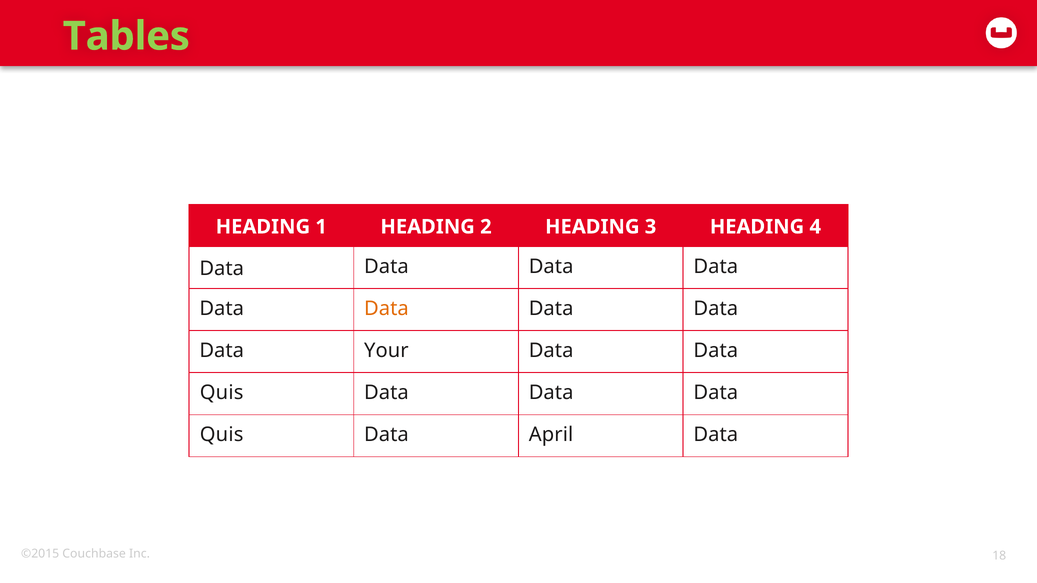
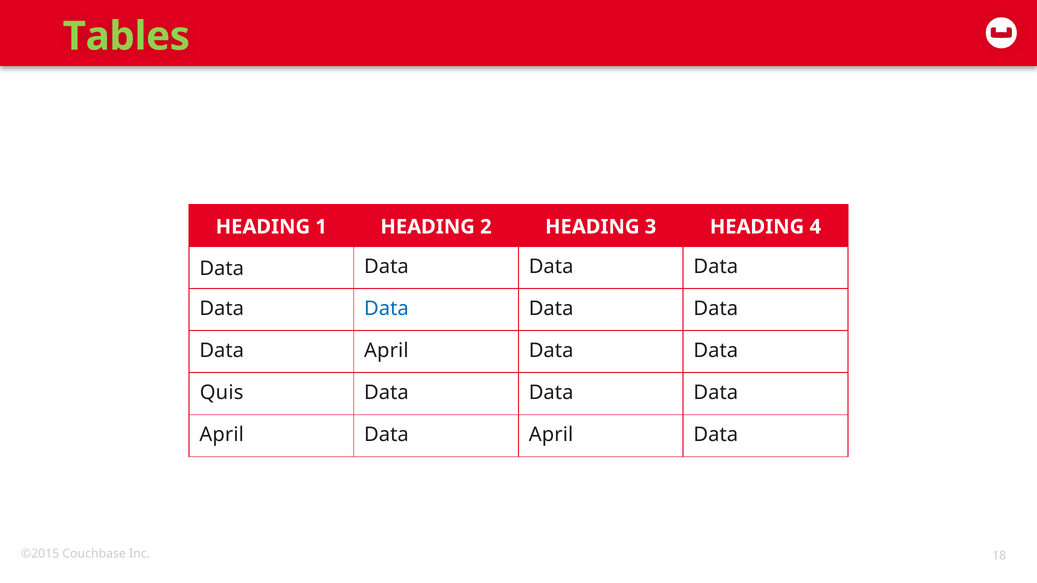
Data colour: orange -> blue (386, 309)
Your: Your -> April (386, 351)
Quis: Quis -> April (222, 435)
